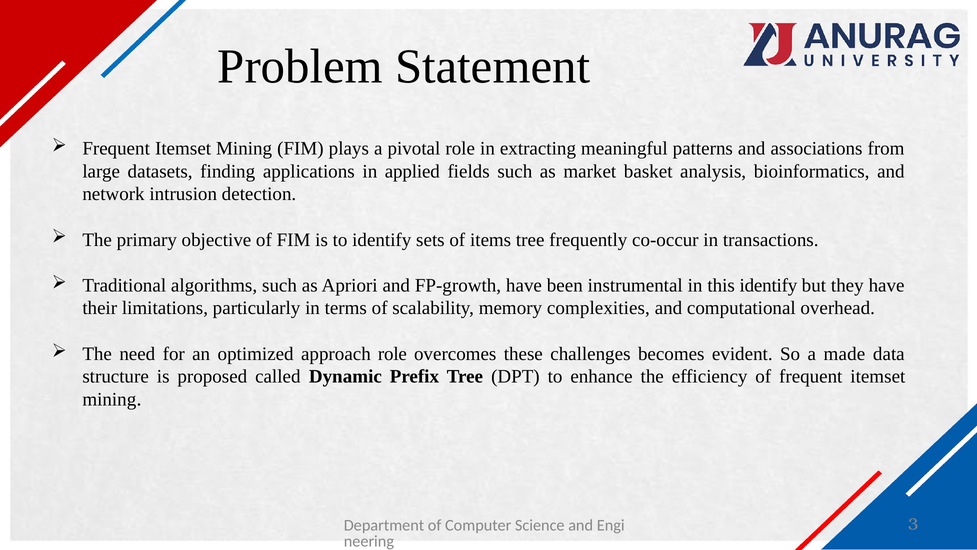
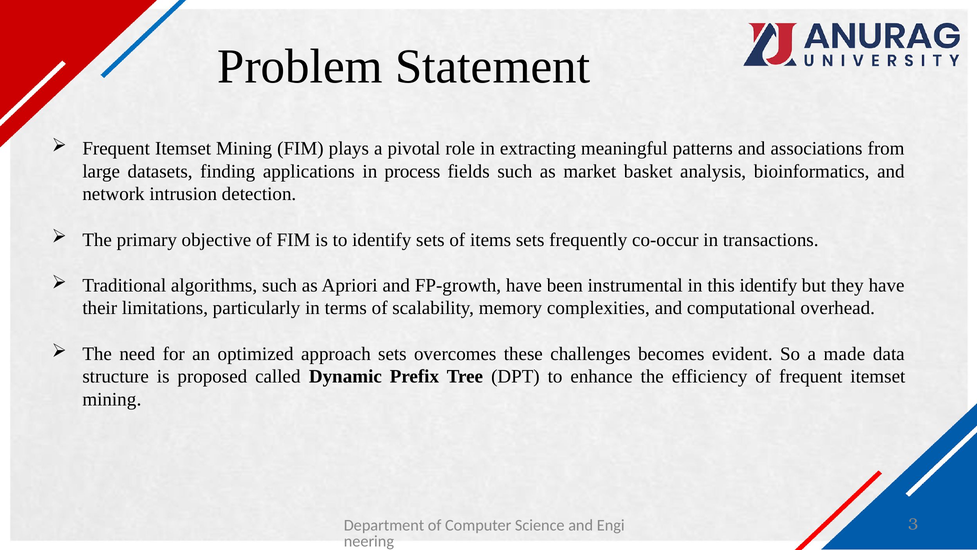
applied: applied -> process (412, 171)
items tree: tree -> sets (530, 240)
approach role: role -> sets (392, 354)
